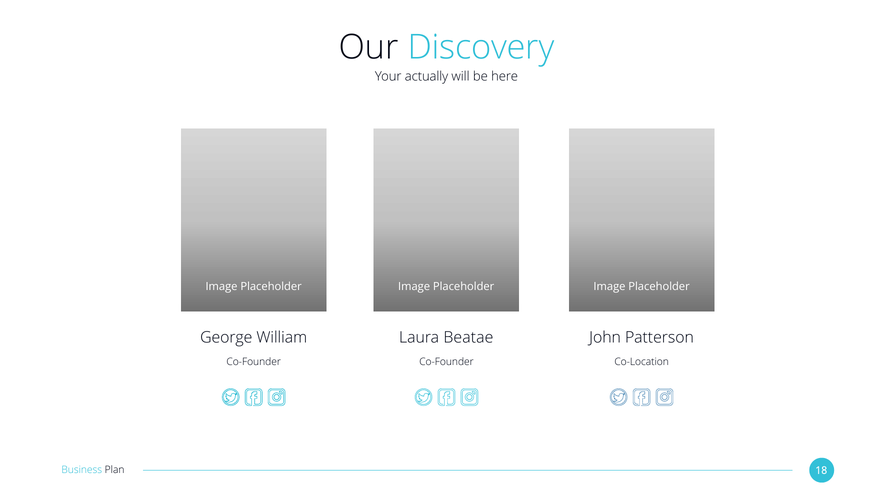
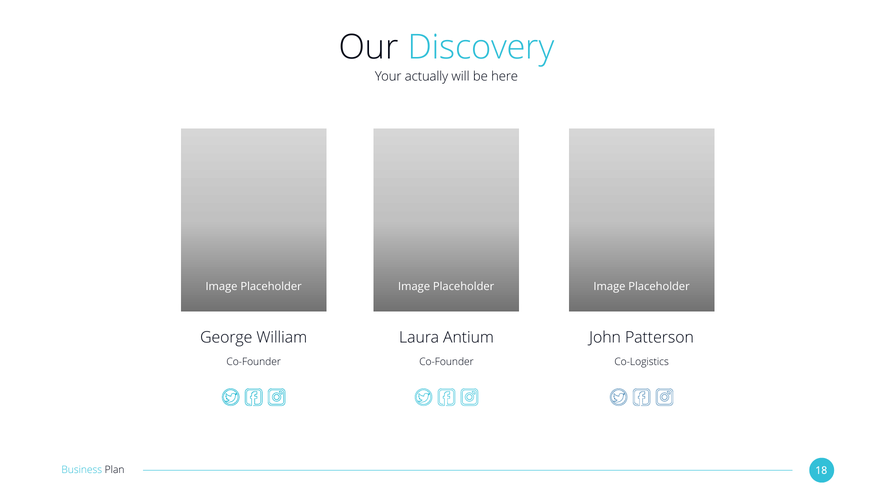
Beatae: Beatae -> Antium (468, 338)
Co-Location: Co-Location -> Co-Logistics (642, 362)
